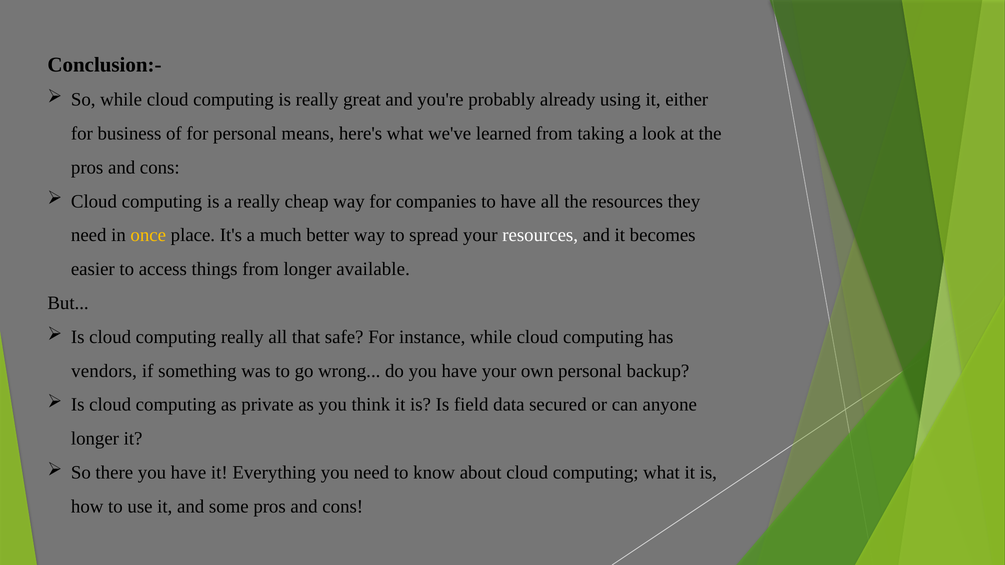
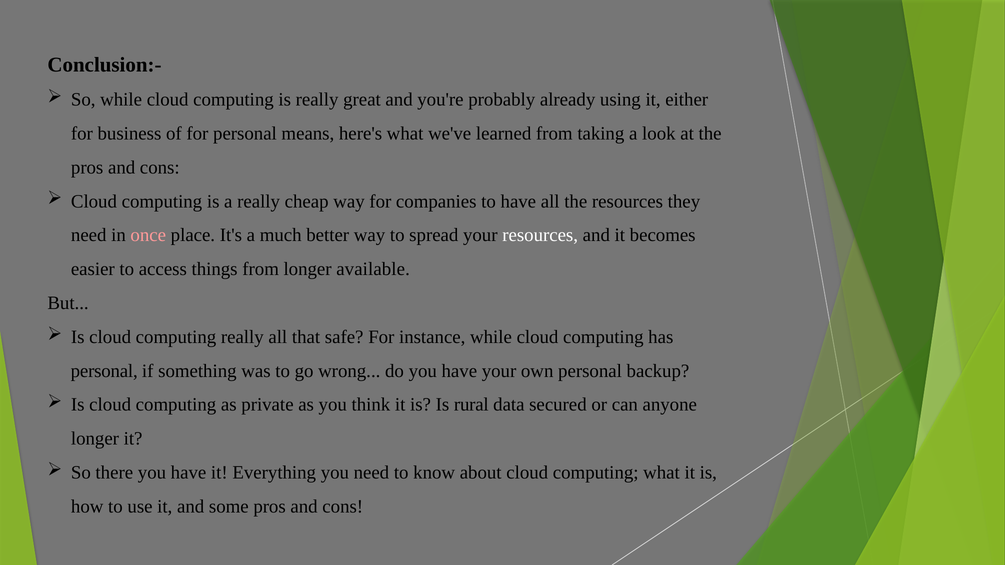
once colour: yellow -> pink (148, 235)
vendors: vendors -> personal (104, 371)
field: field -> rural (471, 405)
